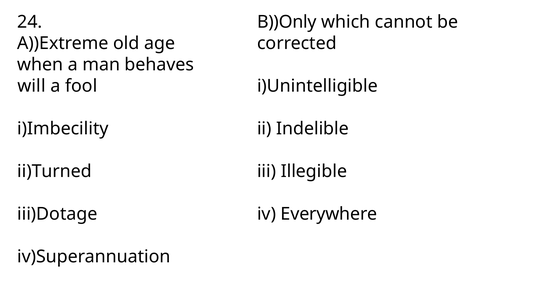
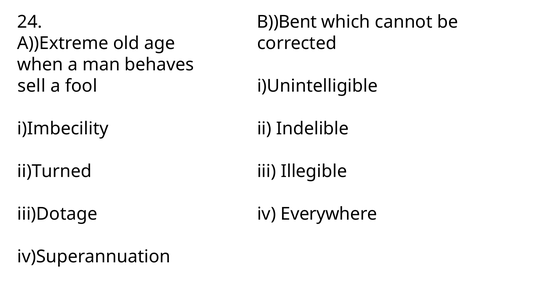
B))Only: B))Only -> B))Bent (287, 22)
will: will -> sell (31, 86)
